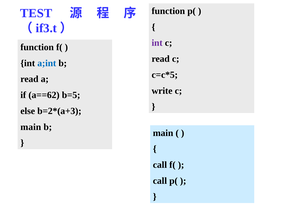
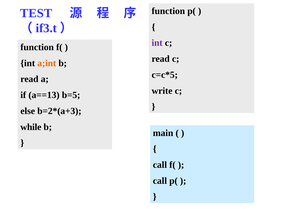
a;int colour: blue -> orange (47, 63)
a==62: a==62 -> a==13 (44, 95)
main: main -> while (31, 127)
